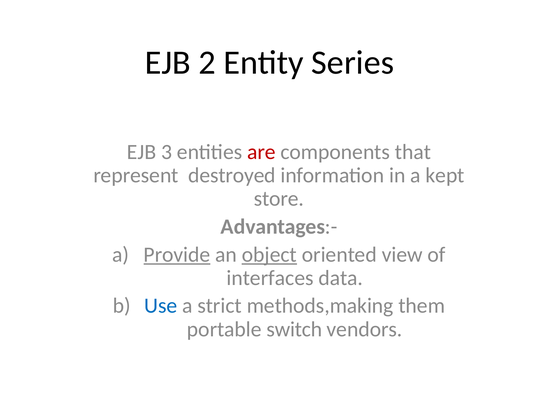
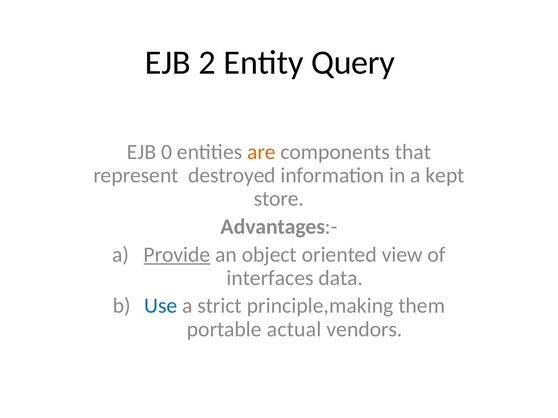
Series: Series -> Query (353, 63)
3: 3 -> 0 (167, 152)
are colour: red -> orange (261, 152)
object underline: present -> none (269, 255)
methods,making: methods,making -> principle,making (320, 306)
switch: switch -> actual (294, 330)
